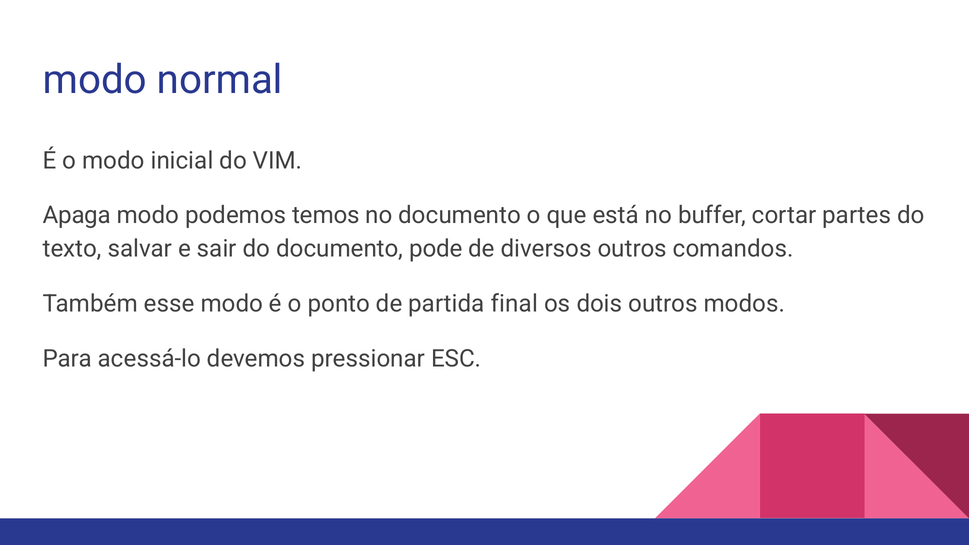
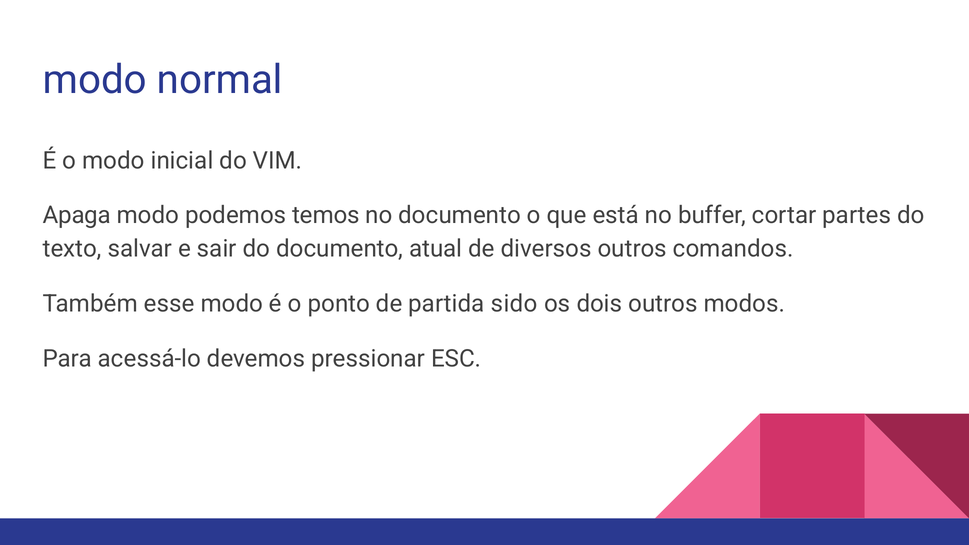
pode: pode -> atual (436, 249)
final: final -> sido (514, 304)
